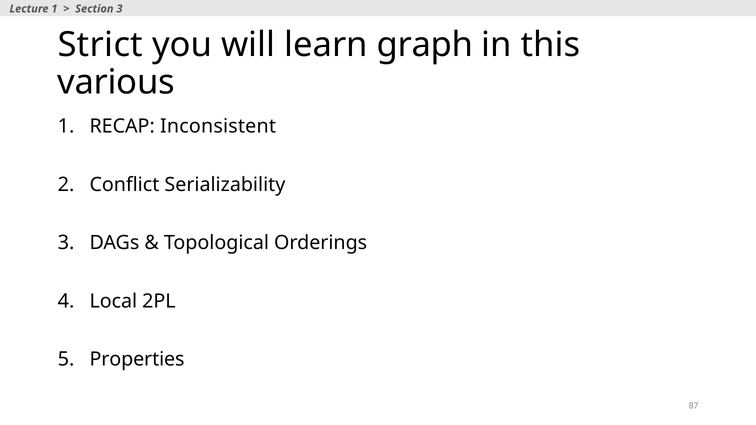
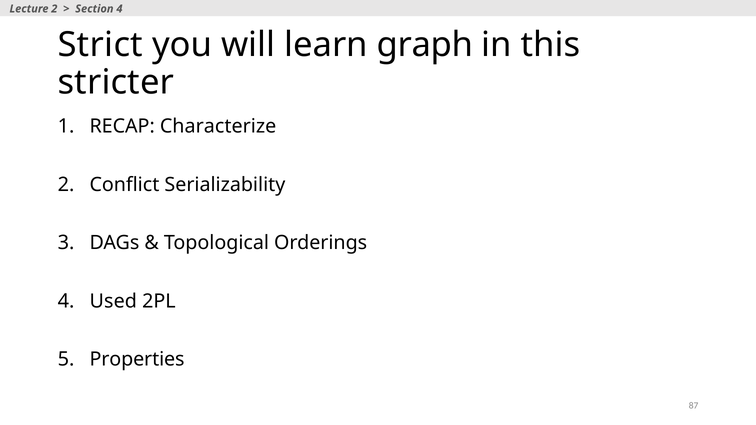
Lecture 1: 1 -> 2 (54, 9)
Section 3: 3 -> 4 (119, 9)
various: various -> stricter (116, 82)
Inconsistent: Inconsistent -> Characterize (218, 127)
Local: Local -> Used (113, 301)
